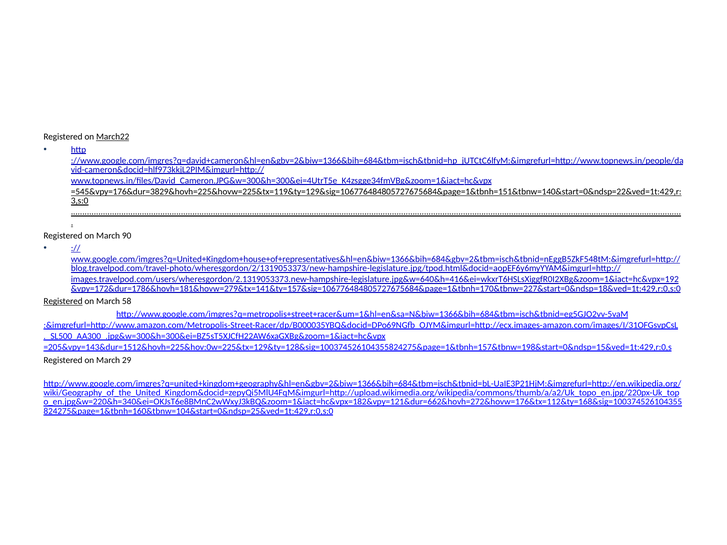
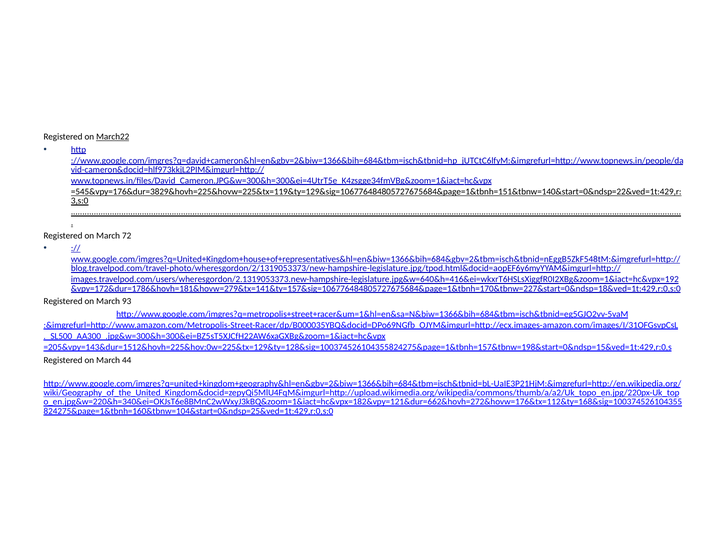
90: 90 -> 72 (127, 236)
Registered underline: present -> none (63, 302)
58: 58 -> 93 (127, 302)
29: 29 -> 44 (127, 360)
